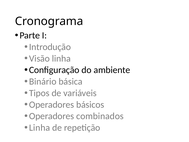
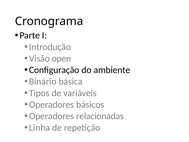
Visão linha: linha -> open (61, 58)
combinados: combinados -> relacionadas (100, 116)
